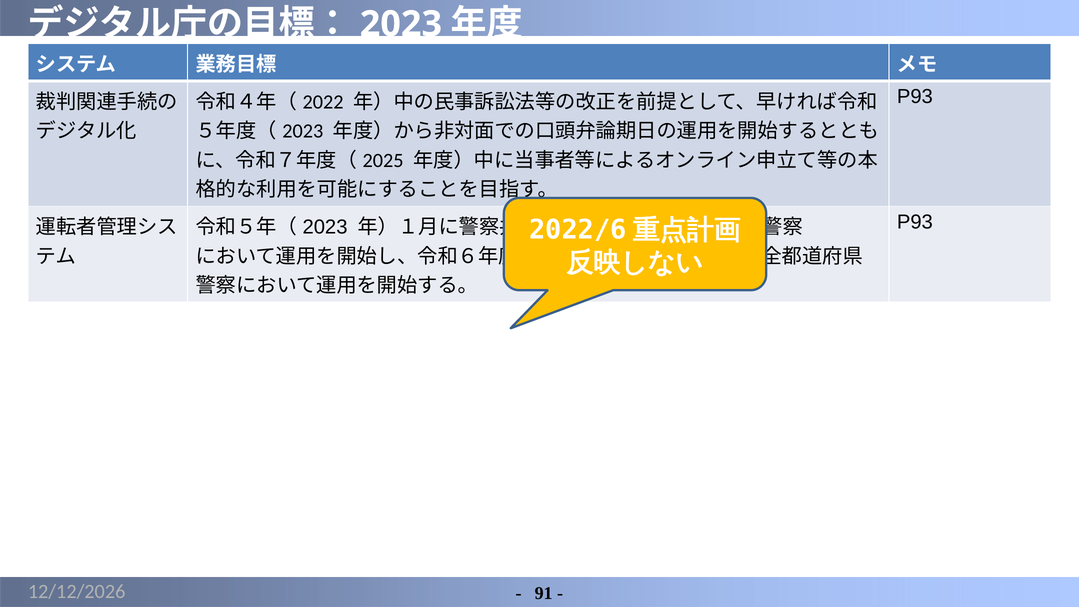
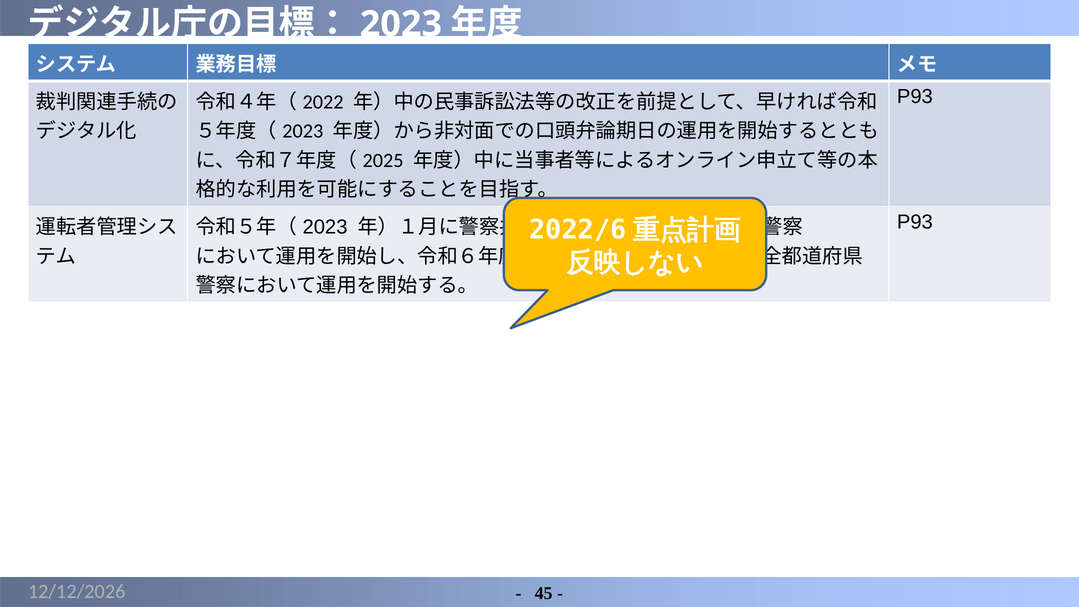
91: 91 -> 45 (544, 593)
